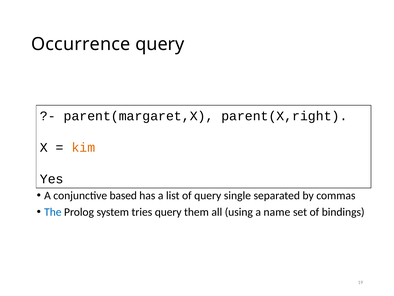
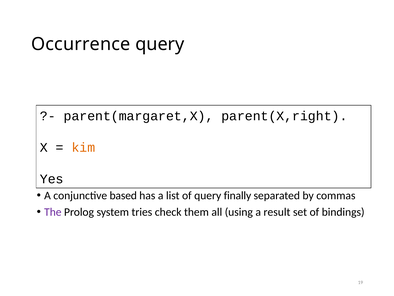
single: single -> finally (237, 195)
The colour: blue -> purple (53, 212)
tries query: query -> check (168, 212)
name: name -> result (277, 212)
